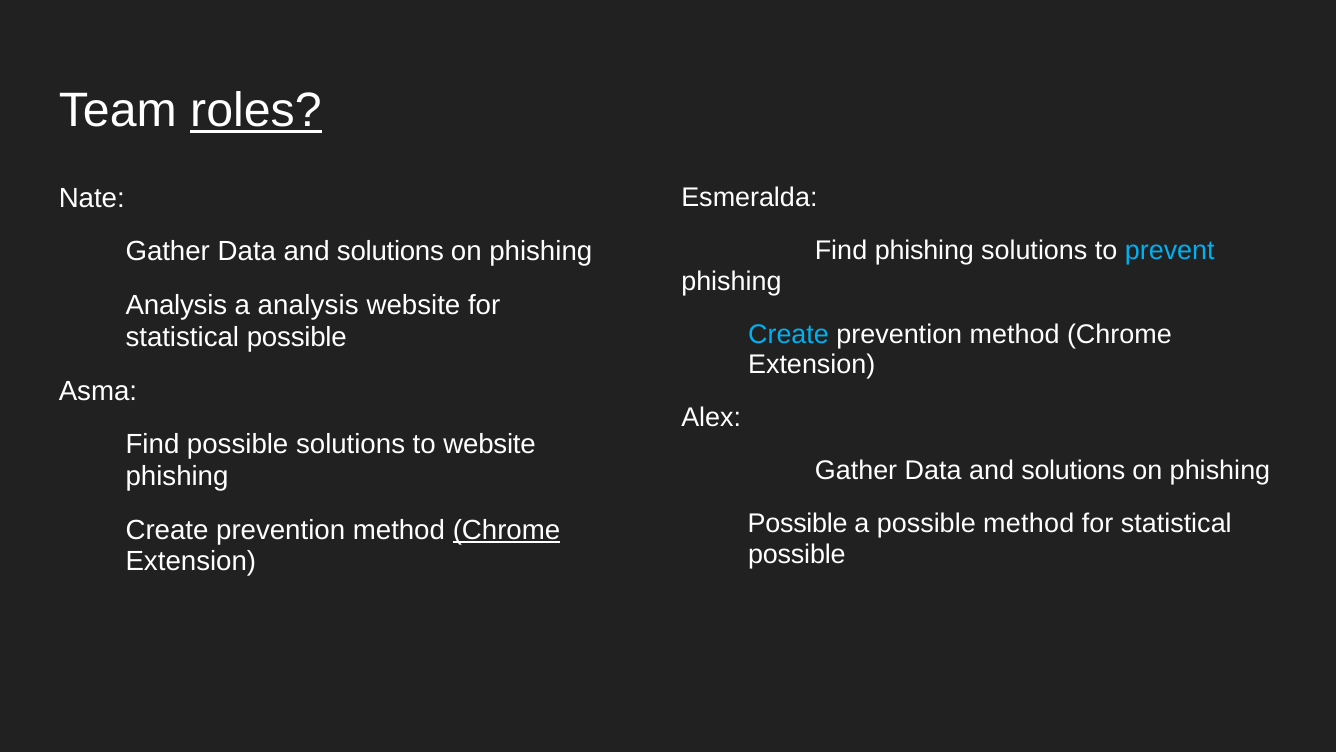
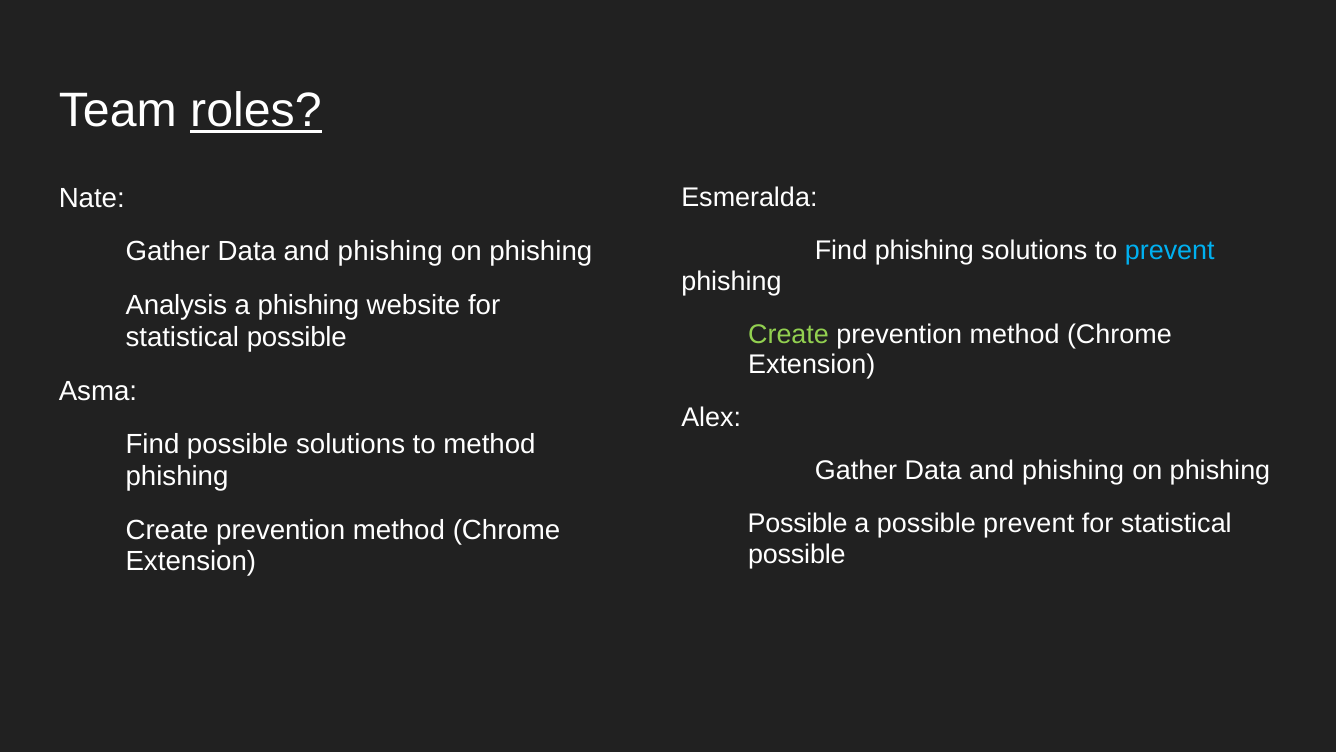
solutions: solutions -> phishing (390, 252)
a analysis: analysis -> phishing (308, 305)
Create colour: light blue -> light green (789, 334)
to website: website -> method (489, 444)
solutions: solutions -> phishing (1073, 470)
possible method: method -> prevent (1029, 523)
Chrome underline: present -> none (506, 530)
